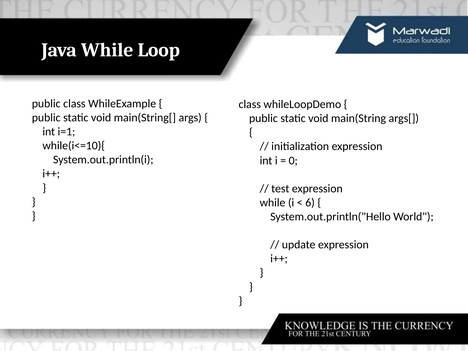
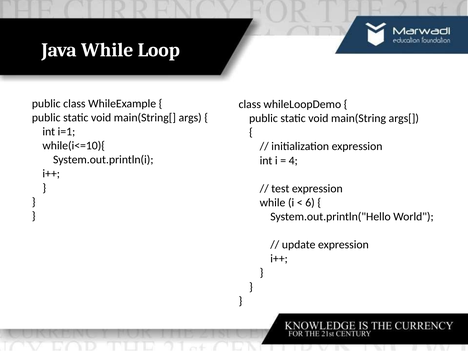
0: 0 -> 4 (293, 160)
